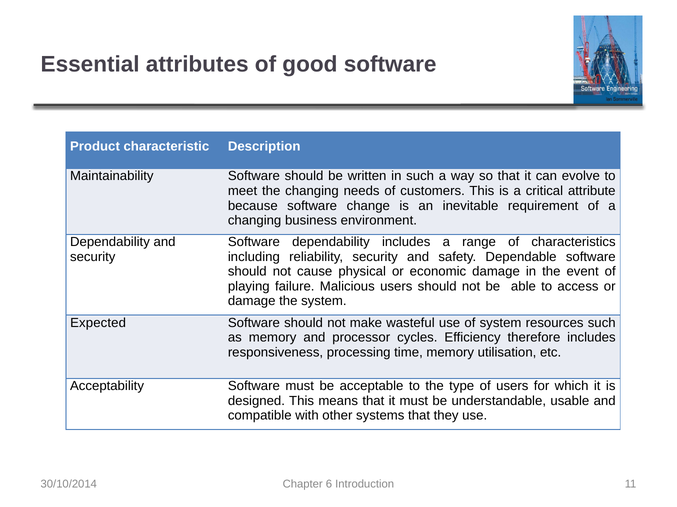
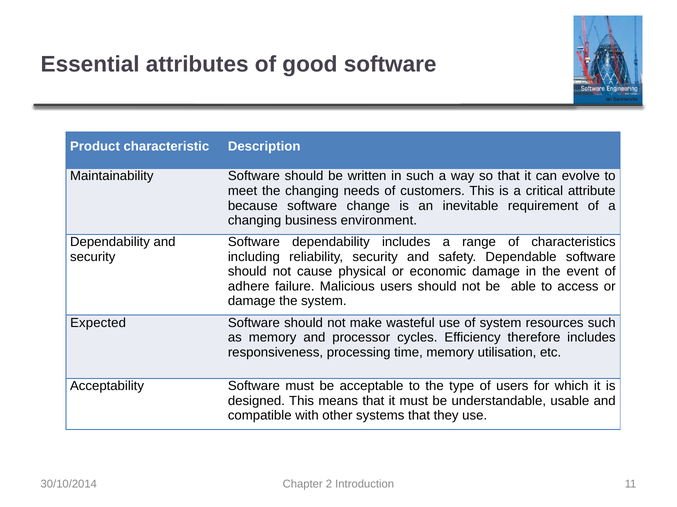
playing: playing -> adhere (249, 287)
6: 6 -> 2 (329, 485)
